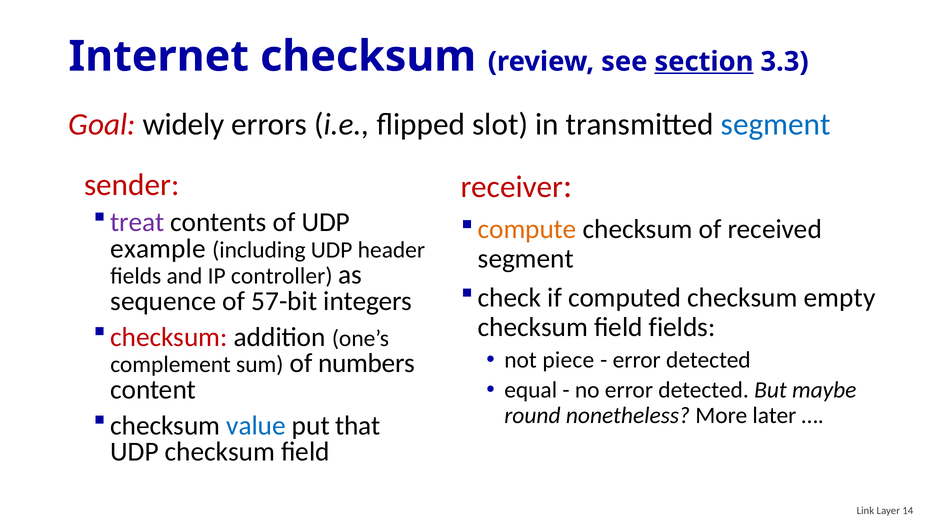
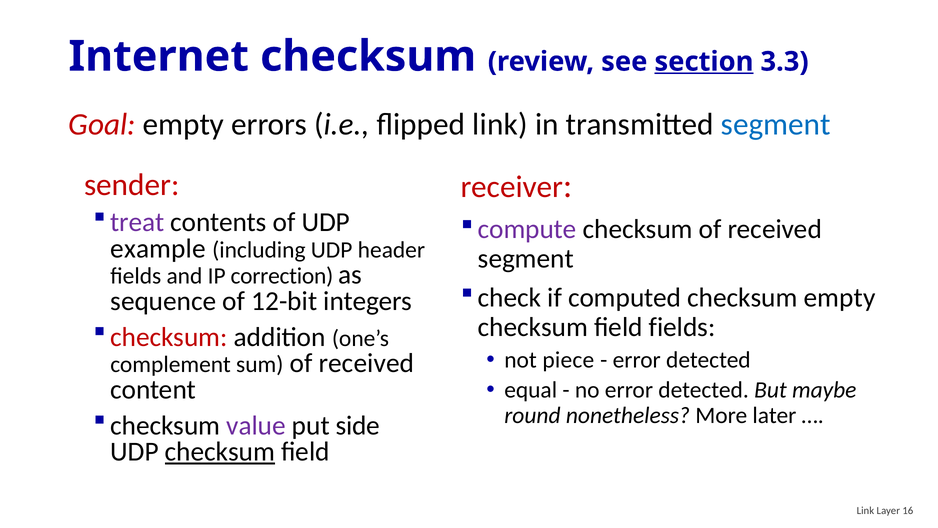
Goal widely: widely -> empty (183, 124)
flipped slot: slot -> link (500, 124)
compute colour: orange -> purple (527, 229)
controller: controller -> correction (282, 276)
57-bit: 57-bit -> 12-bit (284, 301)
sum of numbers: numbers -> received (366, 363)
value colour: blue -> purple (256, 425)
that: that -> side (358, 425)
checksum underline: none -> present (220, 451)
14: 14 -> 16 (908, 510)
